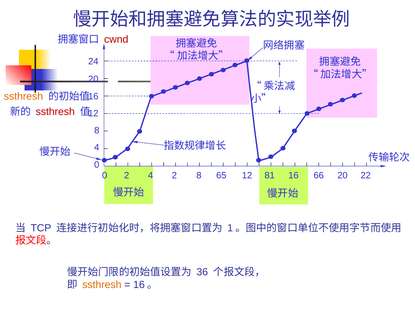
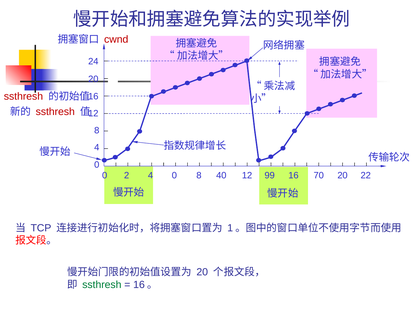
ssthresh colour: orange -> red (23, 96)
4 2: 2 -> 0 (174, 175)
65: 65 -> 40 (221, 175)
81: 81 -> 99 (270, 175)
66: 66 -> 70 (319, 175)
36: 36 -> 20 (202, 272)
ssthresh colour: orange -> green (102, 285)
